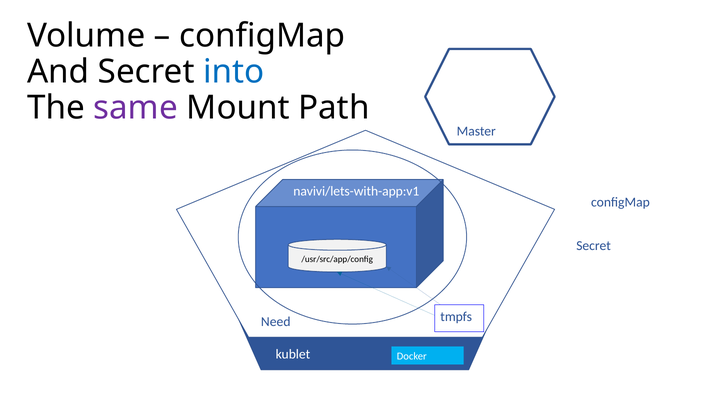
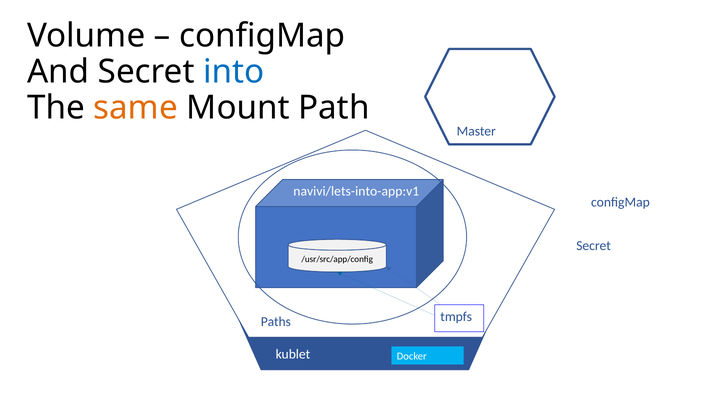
same colour: purple -> orange (136, 108)
navivi/lets-with-app:v1: navivi/lets-with-app:v1 -> navivi/lets-into-app:v1 (356, 191)
Need: Need -> Paths (276, 322)
